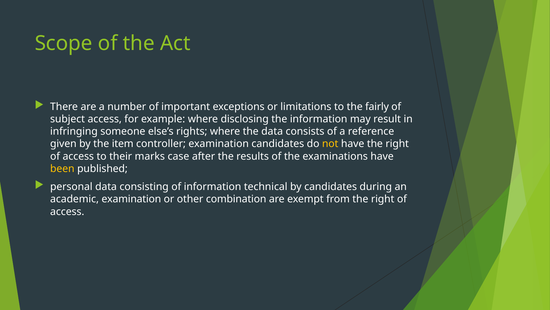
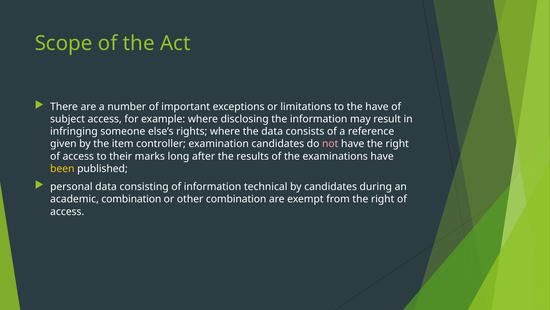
the fairly: fairly -> have (377, 106)
not colour: yellow -> pink (330, 144)
case: case -> long (178, 156)
academic examination: examination -> combination (131, 199)
